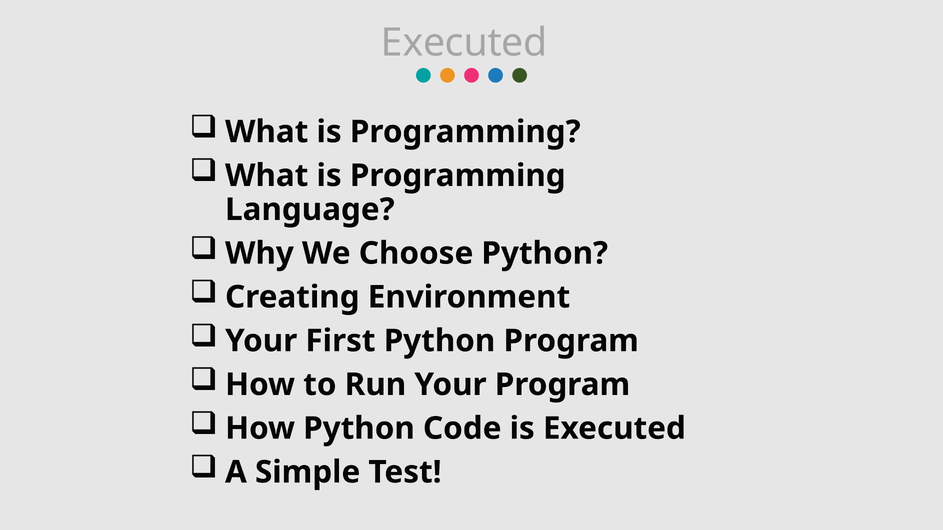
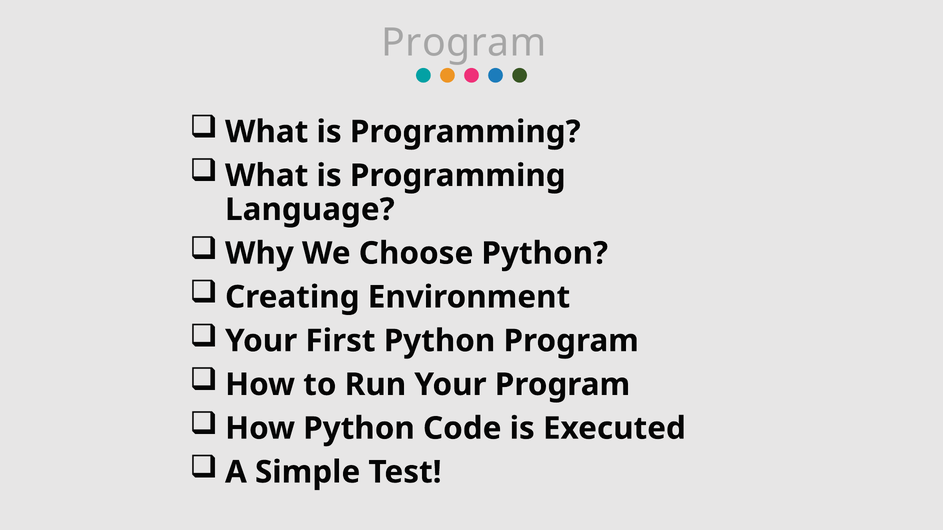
Executed: Executed -> Program (464, 43)
